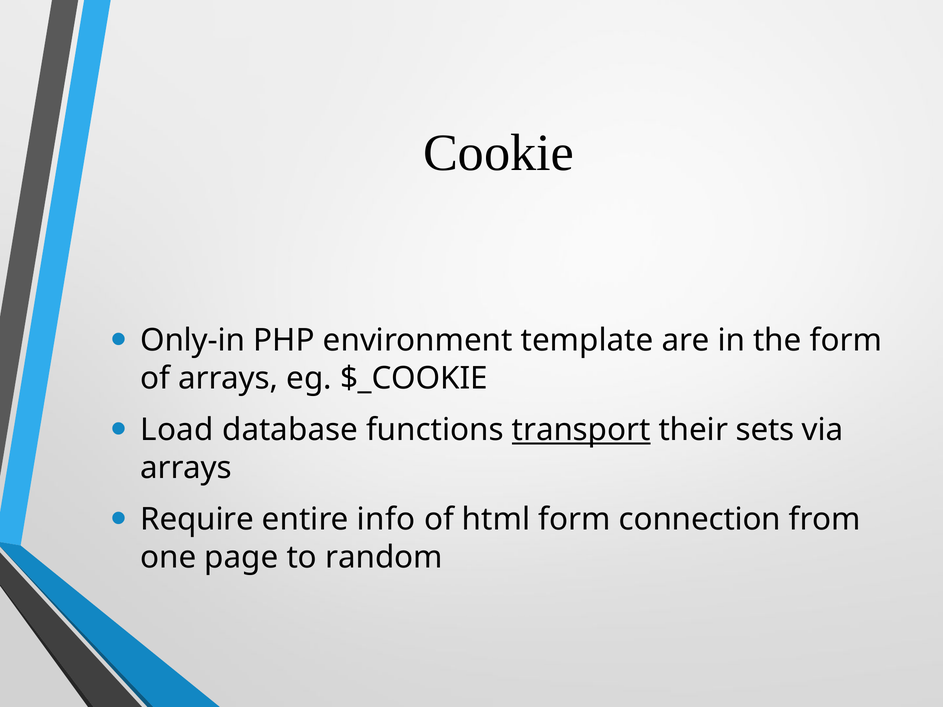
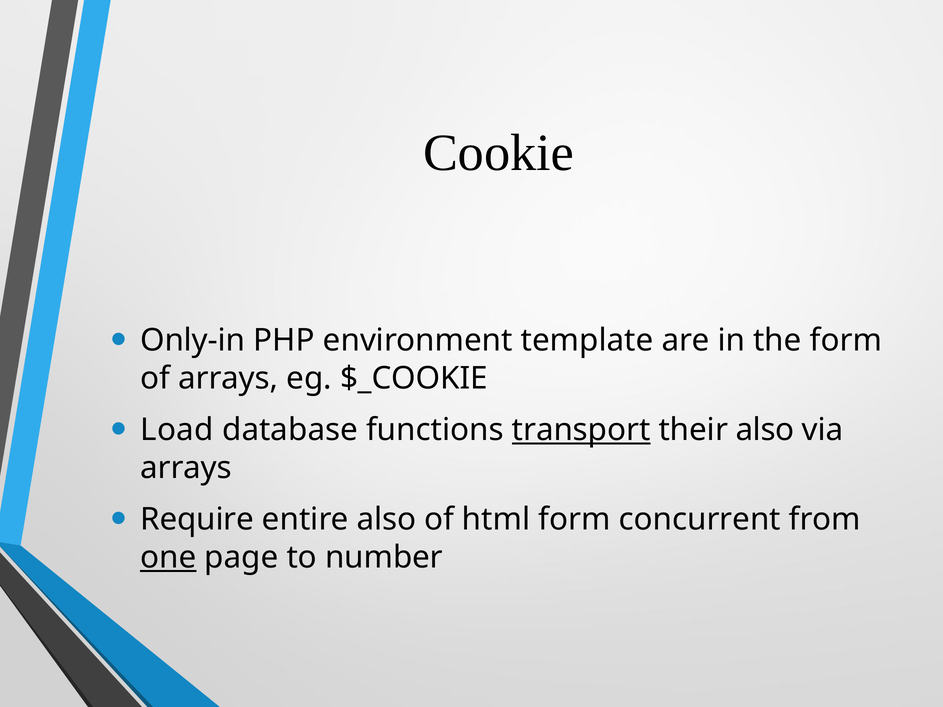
their sets: sets -> also (765, 430)
entire info: info -> also (386, 520)
connection: connection -> concurrent (700, 520)
one underline: none -> present (168, 558)
random: random -> number (384, 558)
